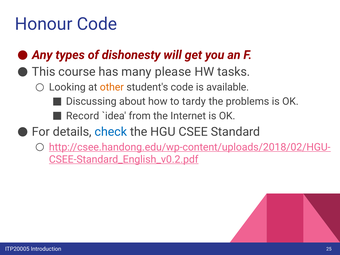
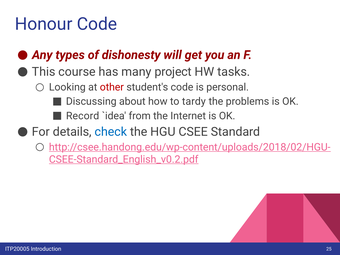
please: please -> project (173, 72)
other colour: orange -> red (112, 87)
available: available -> personal (228, 87)
